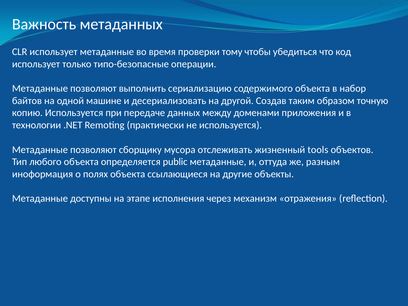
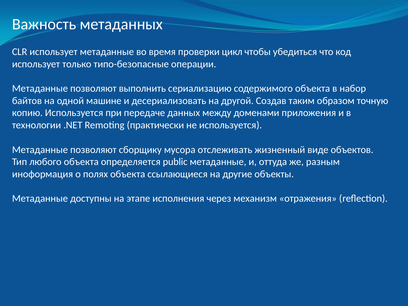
тому: тому -> цикл (232, 52)
tools: tools -> виде (318, 150)
